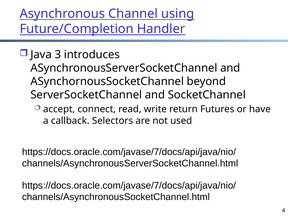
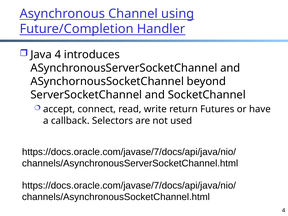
Java 3: 3 -> 4 (58, 55)
